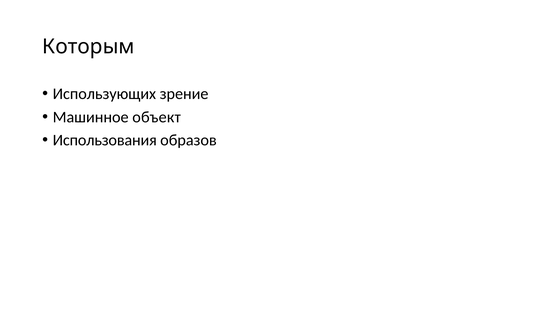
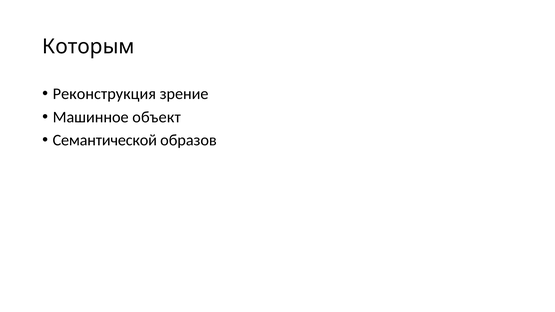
Использующих: Использующих -> Реконструкция (104, 94)
Использования: Использования -> Семантической (105, 140)
